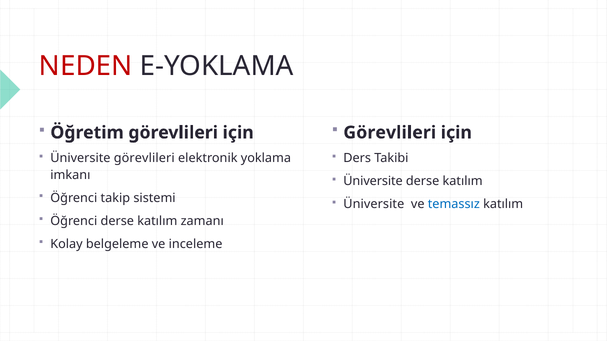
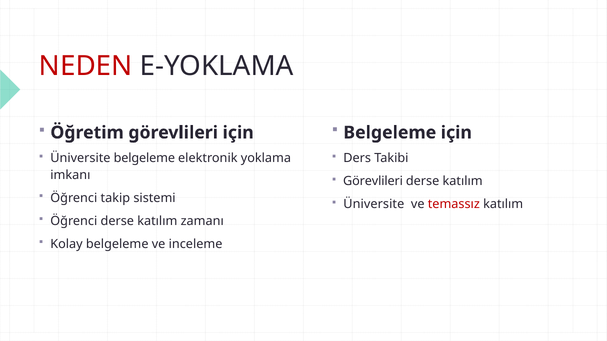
Görevlileri: Görevlileri -> Belgeleme (390, 133)
Üniversite görevlileri: görevlileri -> belgeleme (144, 158)
Üniversite: Üniversite -> Görevlileri (373, 181)
temassız colour: blue -> red (454, 204)
